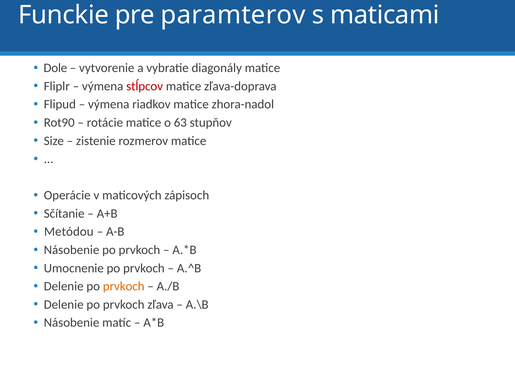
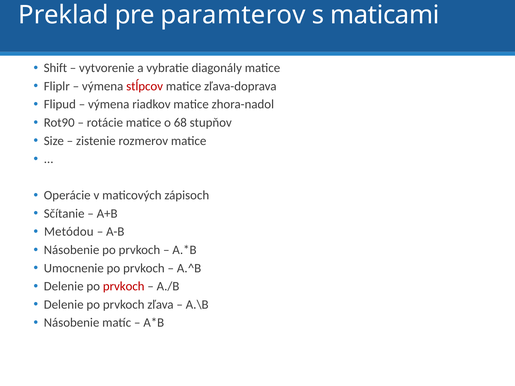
Funckie: Funckie -> Preklad (63, 15)
Dole: Dole -> Shift (55, 68)
63: 63 -> 68 (180, 123)
prvkoch colour: orange -> red (124, 287)
